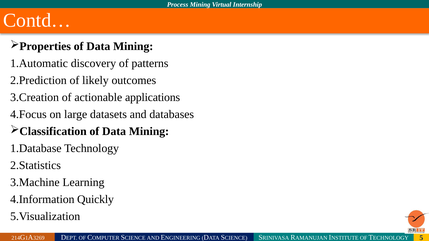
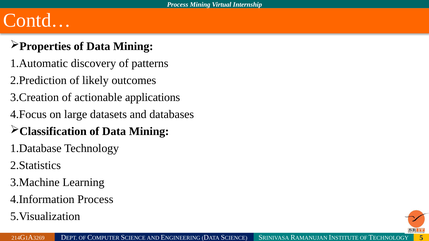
4.Information Quickly: Quickly -> Process (95, 200)
